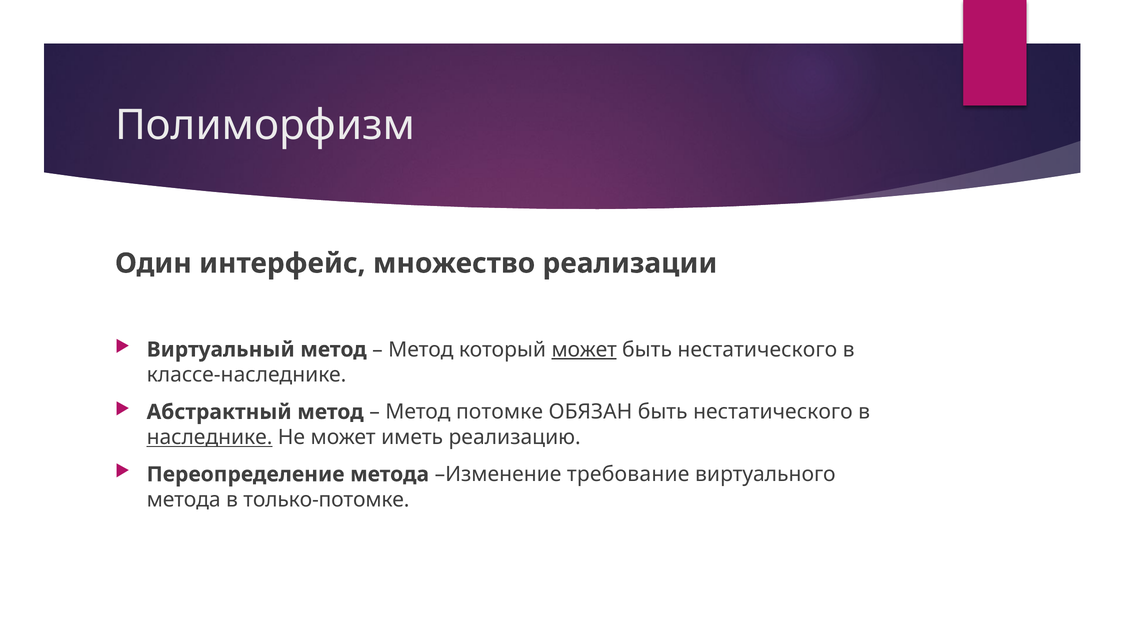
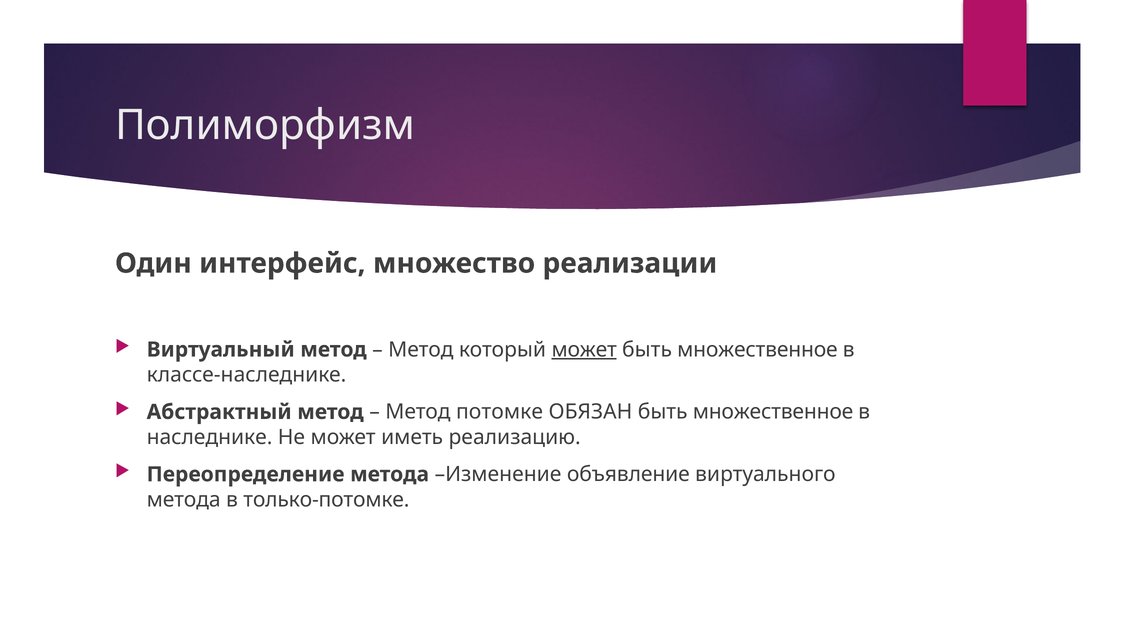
нестатического: нестатического -> множественное (757, 350)
ОБЯЗАН быть нестатического: нестатического -> множественное (773, 412)
наследнике underline: present -> none (210, 437)
требование: требование -> объявление (628, 474)
